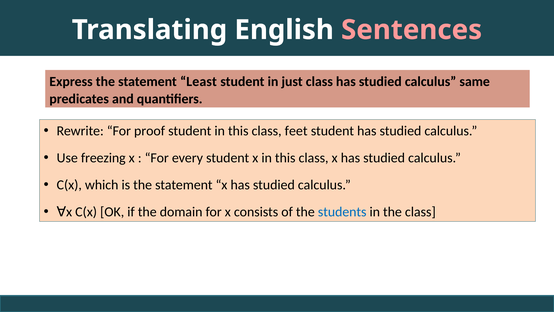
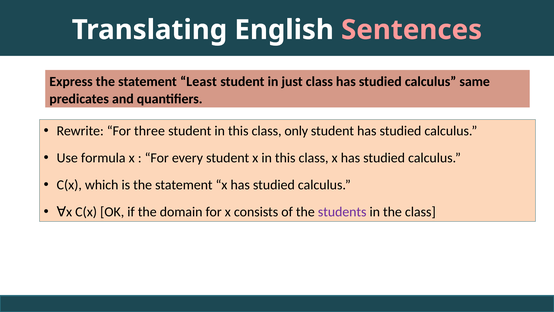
proof: proof -> three (150, 131)
feet: feet -> only (296, 131)
freezing: freezing -> formula (103, 158)
students colour: blue -> purple (342, 212)
